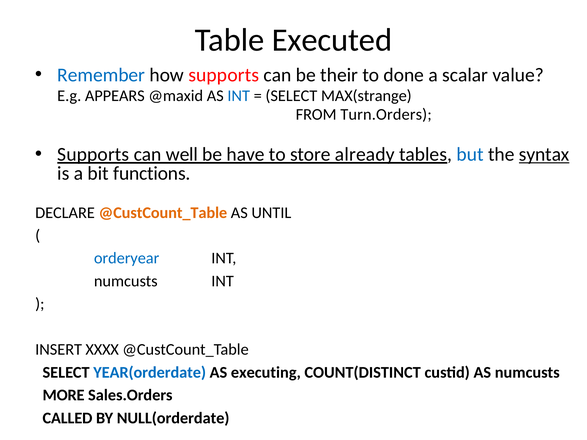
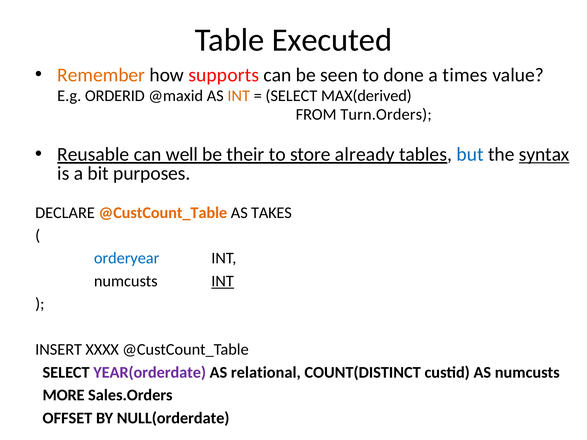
Remember colour: blue -> orange (101, 75)
their: their -> seen (339, 75)
scalar: scalar -> times (465, 75)
APPEARS: APPEARS -> ORDERID (115, 96)
INT colour: blue -> orange (239, 96)
MAX(strange: MAX(strange -> MAX(derived (366, 96)
Supports: Supports -> Reusable (93, 155)
have: have -> their (246, 155)
functions: functions -> purposes (152, 173)
UNTIL: UNTIL -> TAKES (271, 213)
INT underline: none -> present (223, 281)
YEAR(orderdate colour: blue -> purple (150, 373)
executing: executing -> relational (266, 373)
CALLED: CALLED -> OFFSET (67, 418)
